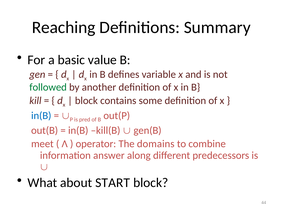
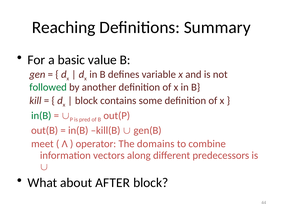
in(B colour: blue -> green (41, 116)
answer: answer -> vectors (109, 155)
START: START -> AFTER (113, 183)
